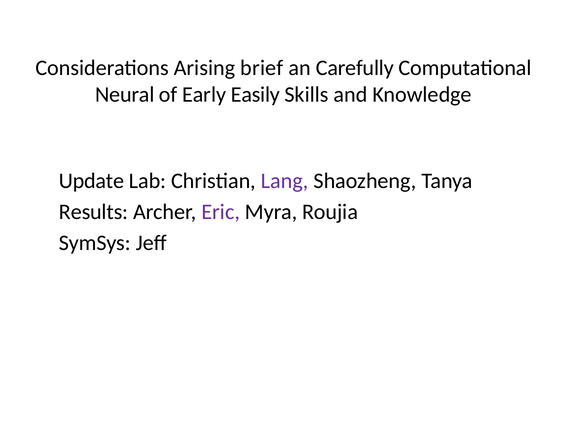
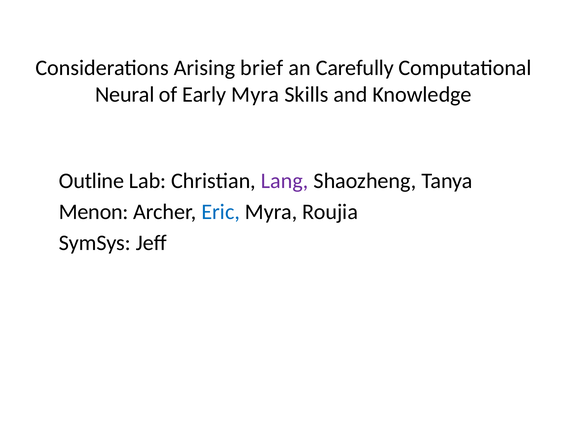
Early Easily: Easily -> Myra (255, 95)
Update: Update -> Outline (91, 181)
Results: Results -> Menon (94, 212)
Eric colour: purple -> blue (221, 212)
